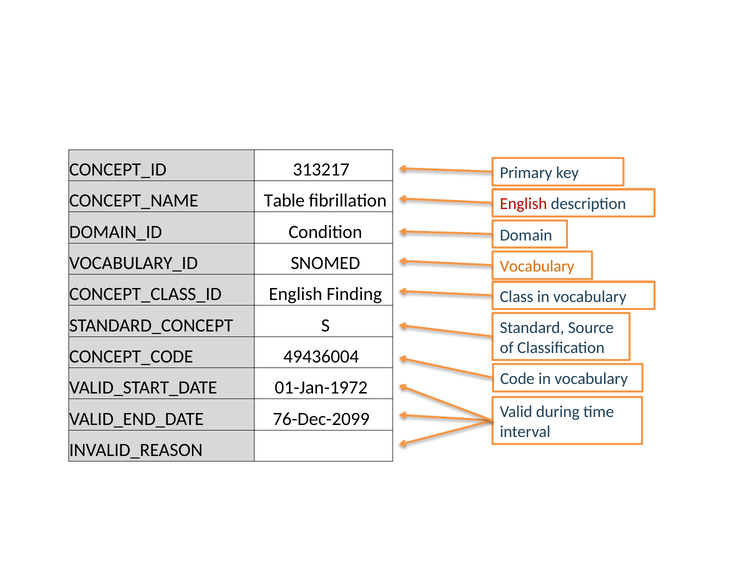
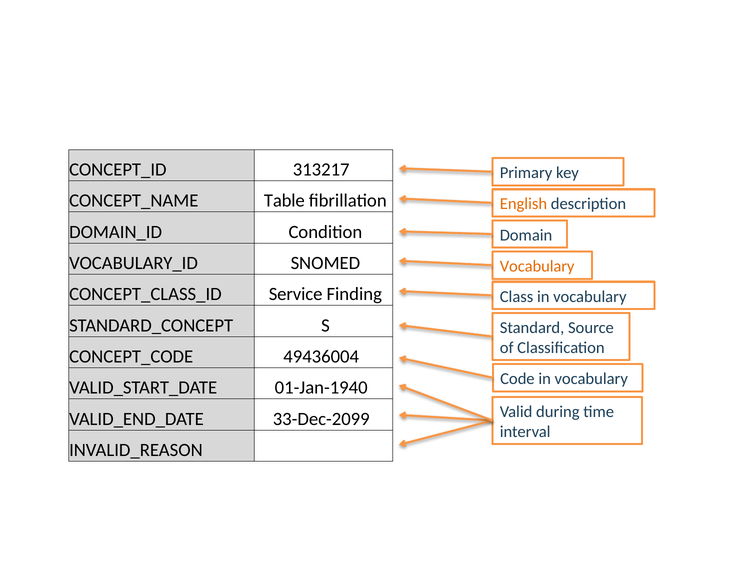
English colour: red -> orange (523, 204)
English: English -> Service (296, 294)
01-Jan-1972: 01-Jan-1972 -> 01-Jan-1940 (321, 388)
76-Dec-2099: 76-Dec-2099 -> 33-Dec-2099 (321, 419)
